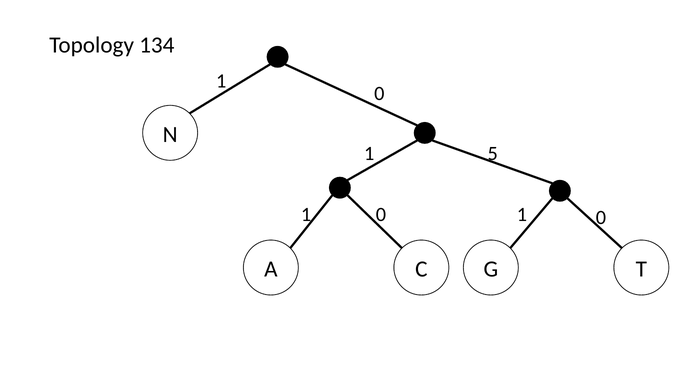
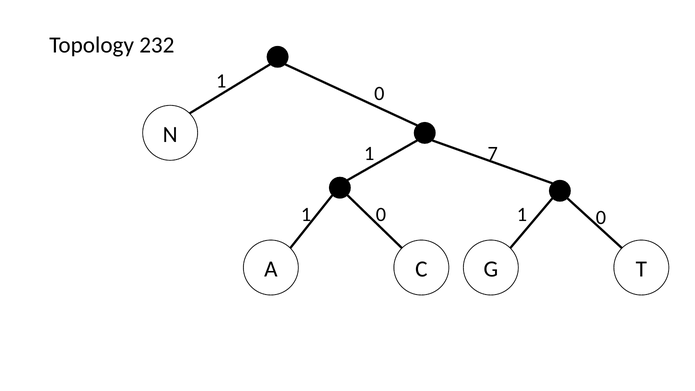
134: 134 -> 232 (157, 45)
5: 5 -> 7 (493, 153)
